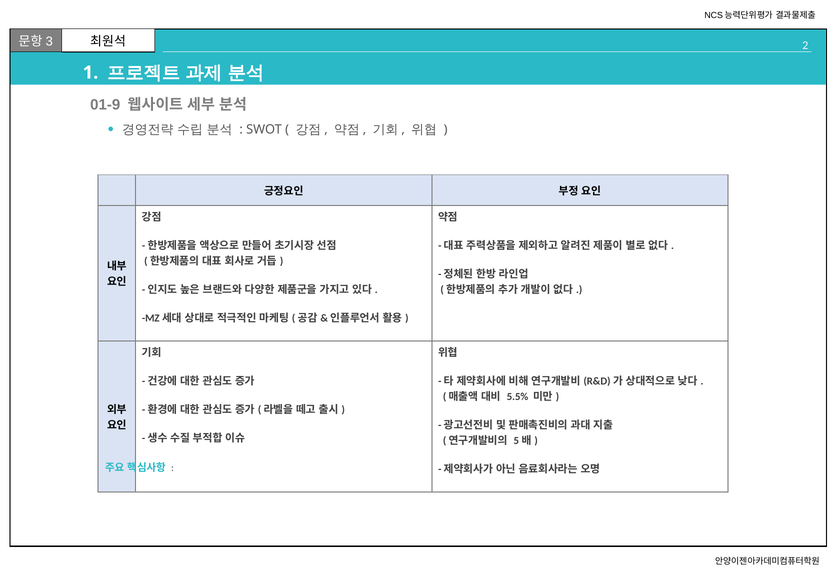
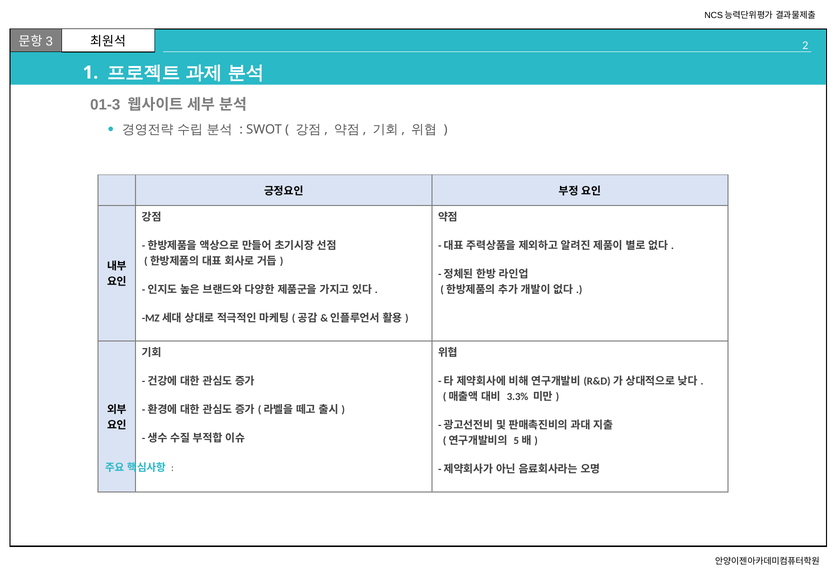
01-9: 01-9 -> 01-3 (105, 105)
5.5%: 5.5% -> 3.3% (518, 396)
